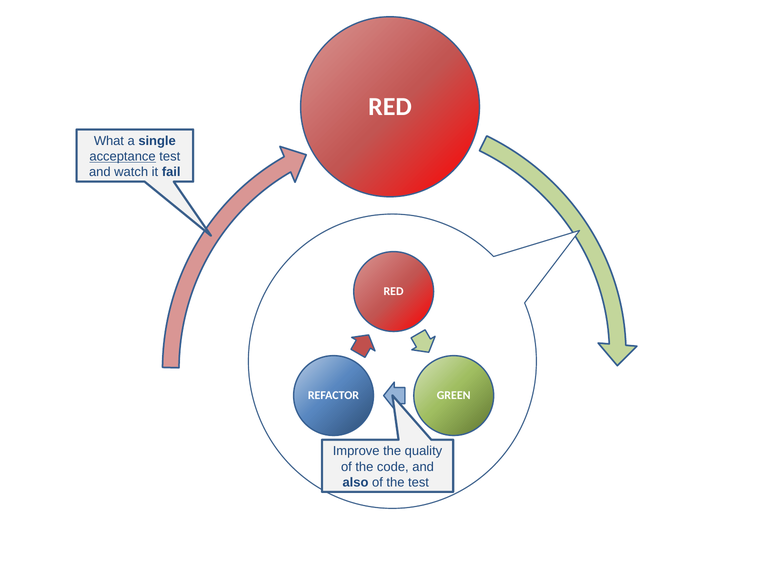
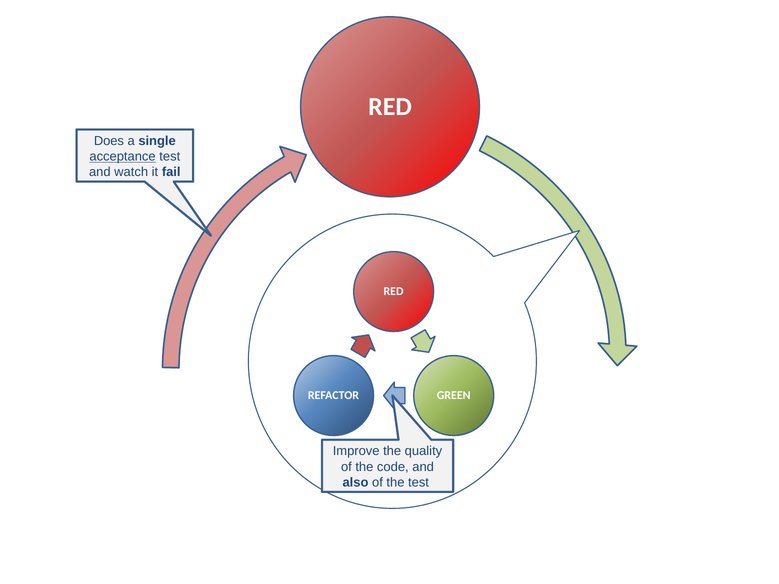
What: What -> Does (109, 141)
